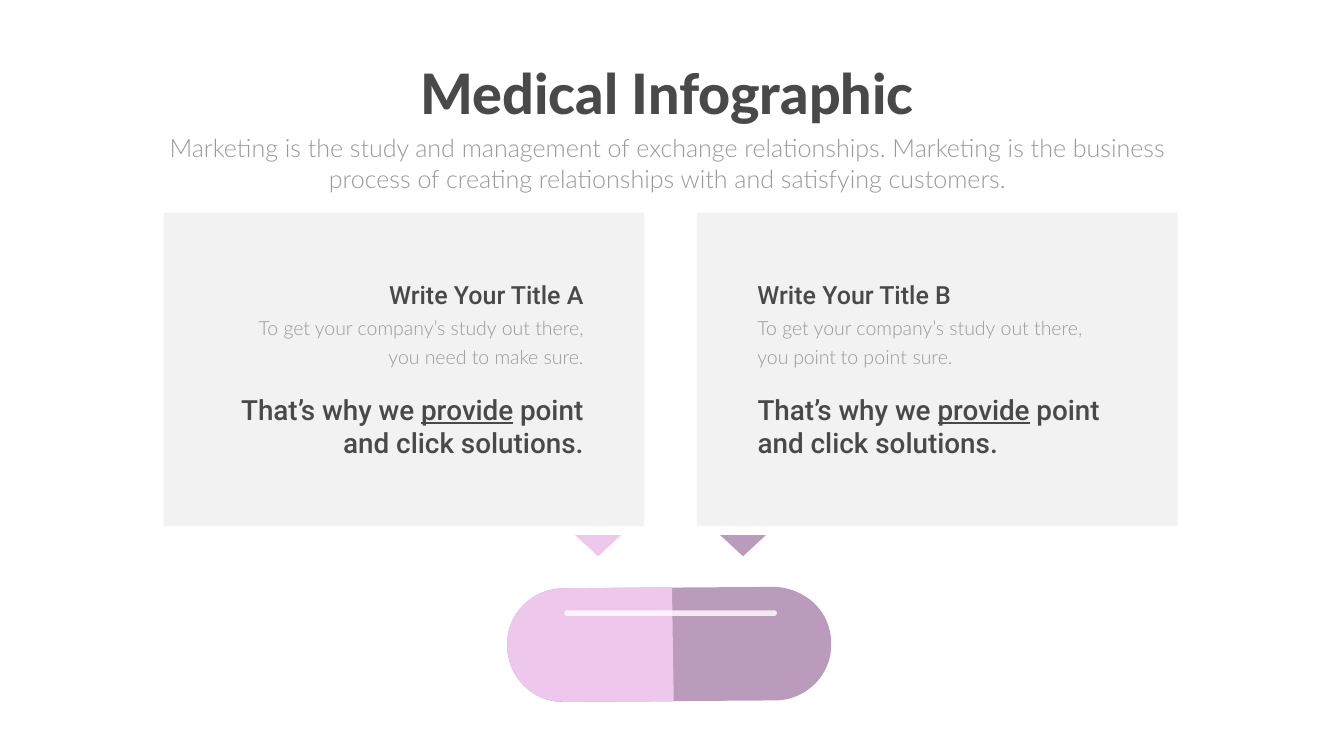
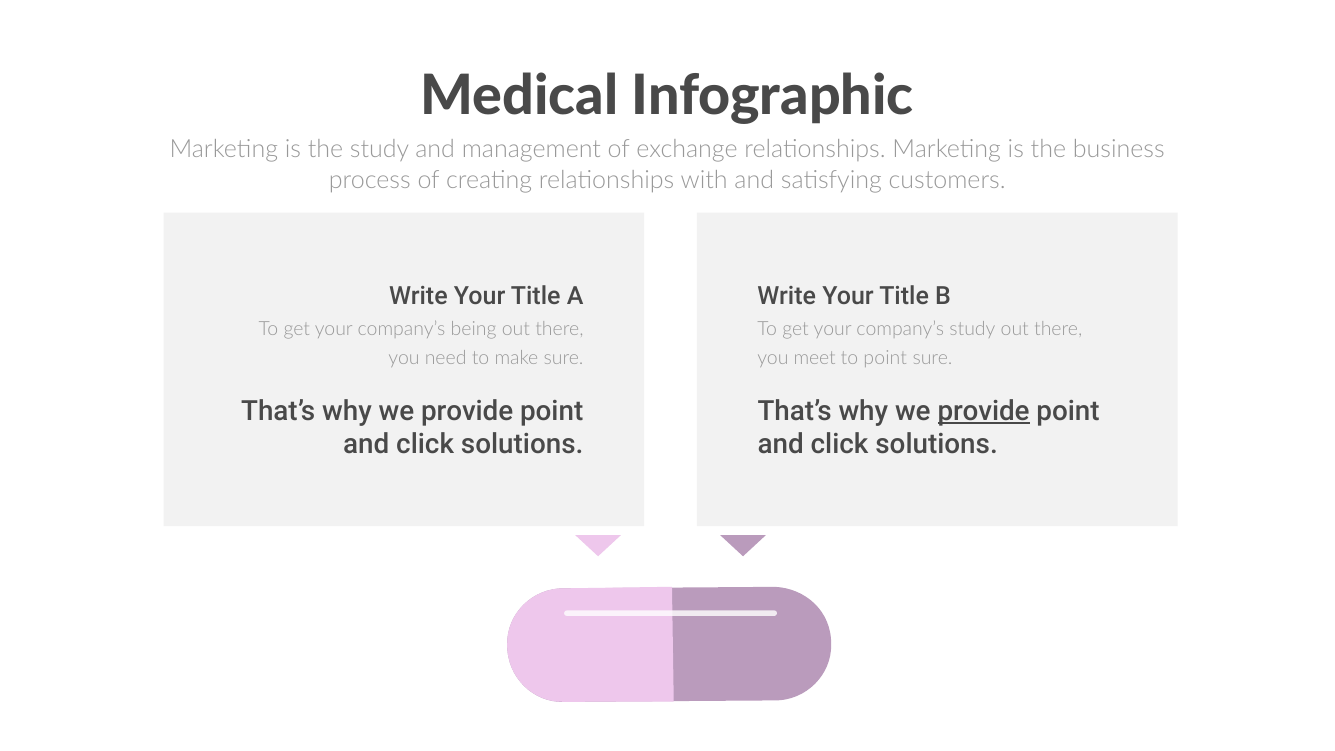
study: study -> being (474, 330)
you point: point -> meet (815, 358)
provide underline: present -> none (467, 411)
